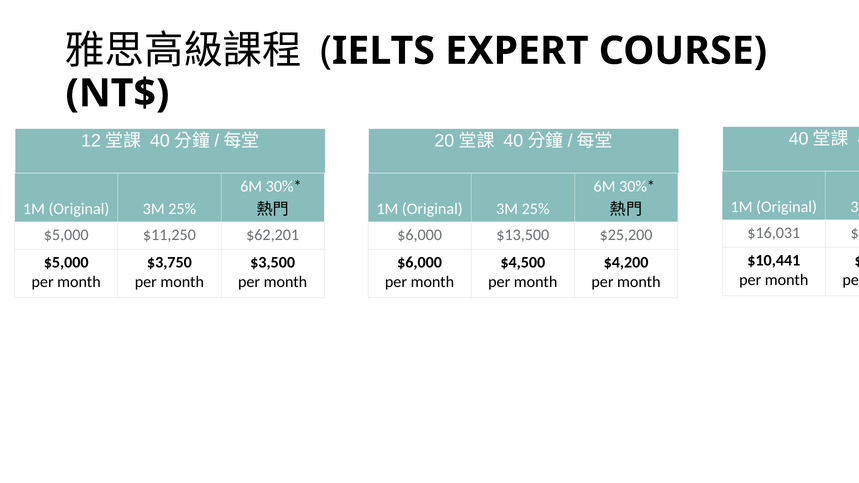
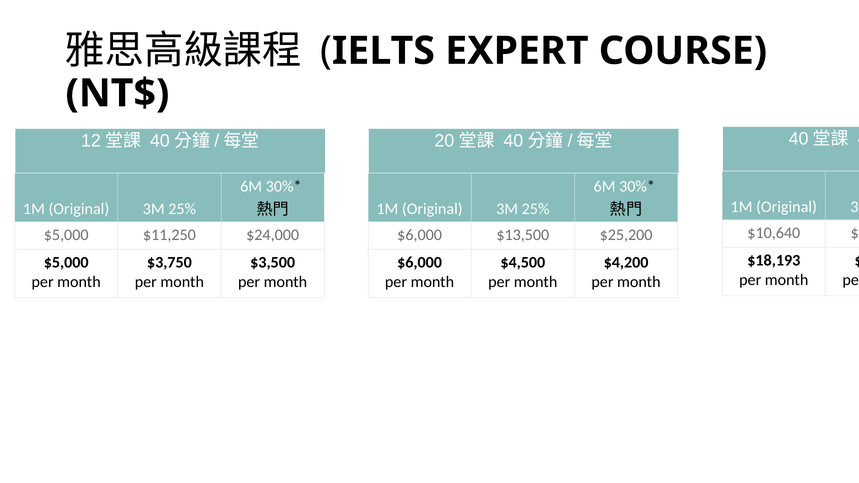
$16,031: $16,031 -> $10,640 (774, 233)
$62,201: $62,201 -> $24,000 (273, 235)
$10,441: $10,441 -> $18,193 (774, 261)
